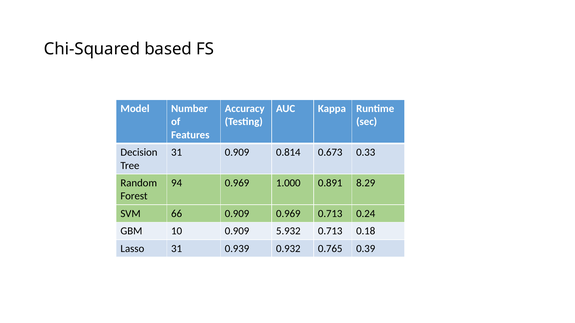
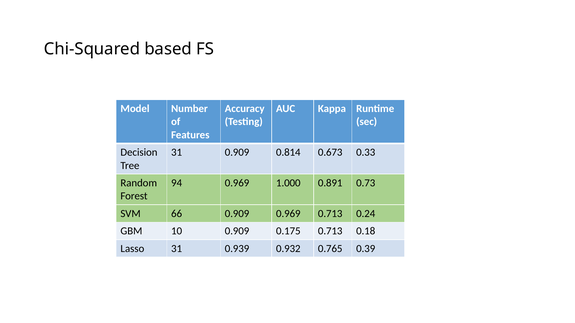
8.29: 8.29 -> 0.73 (366, 183)
5.932: 5.932 -> 0.175 (288, 231)
